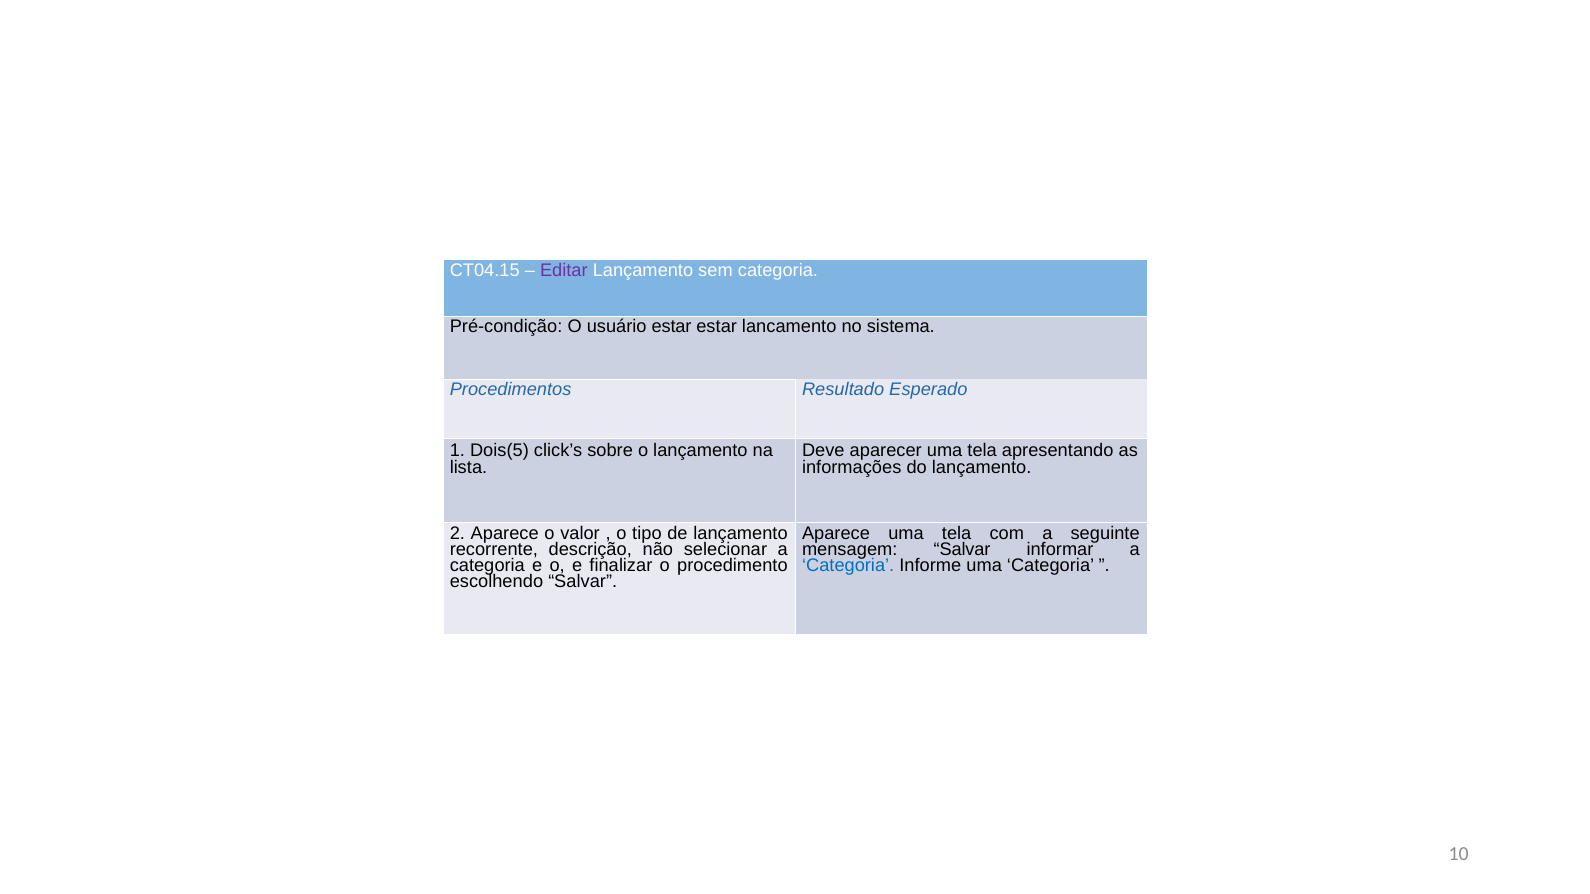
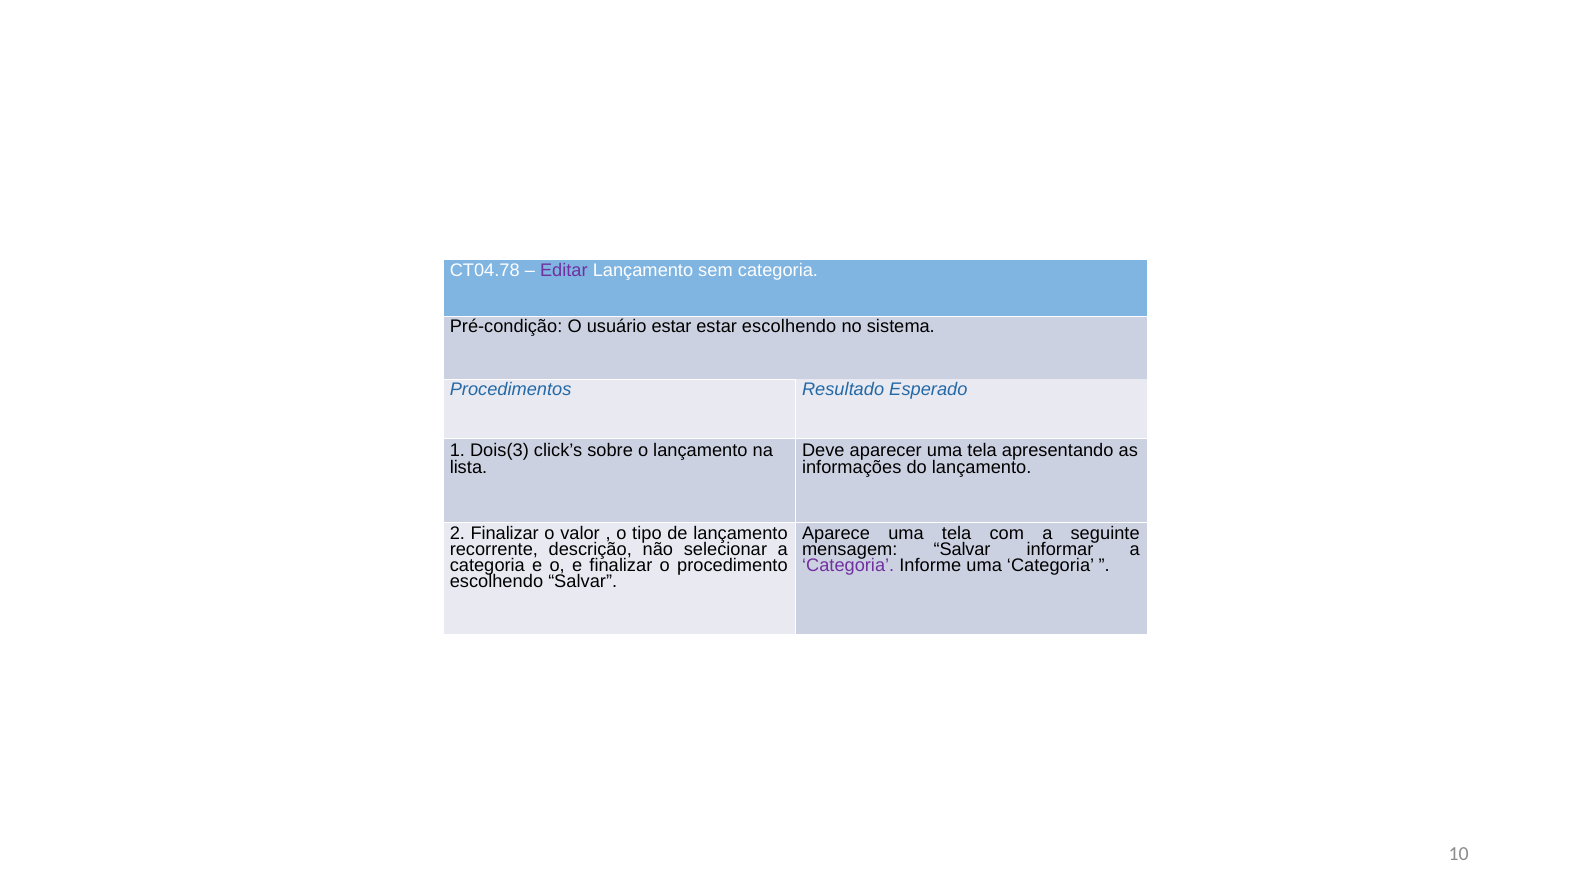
CT04.15: CT04.15 -> CT04.78 (485, 270)
estar lancamento: lancamento -> escolhendo (789, 327)
Dois(5: Dois(5 -> Dois(3 (499, 450)
2 Aparece: Aparece -> Finalizar (505, 533)
Categoria colour: blue -> purple (848, 566)
